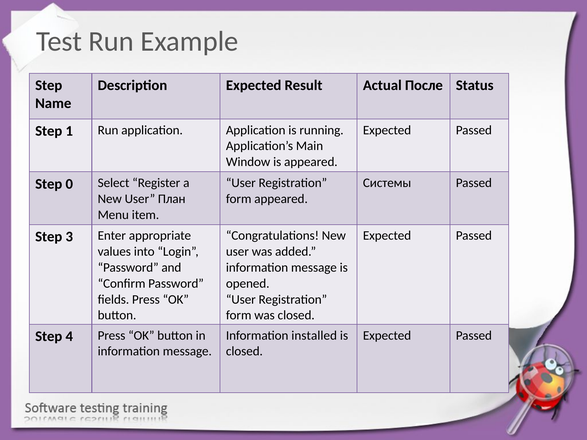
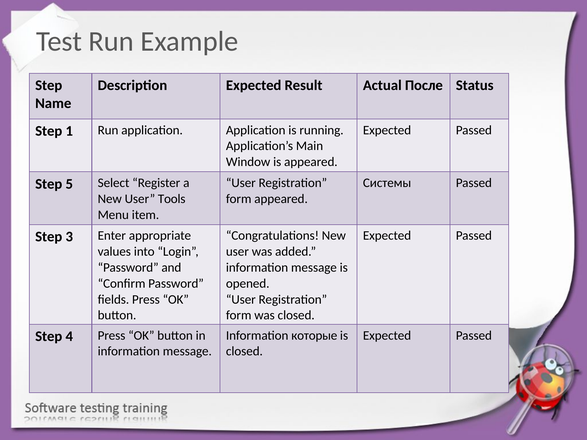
0: 0 -> 5 (69, 184)
План: План -> Tools (172, 199)
installed: installed -> которые (314, 336)
